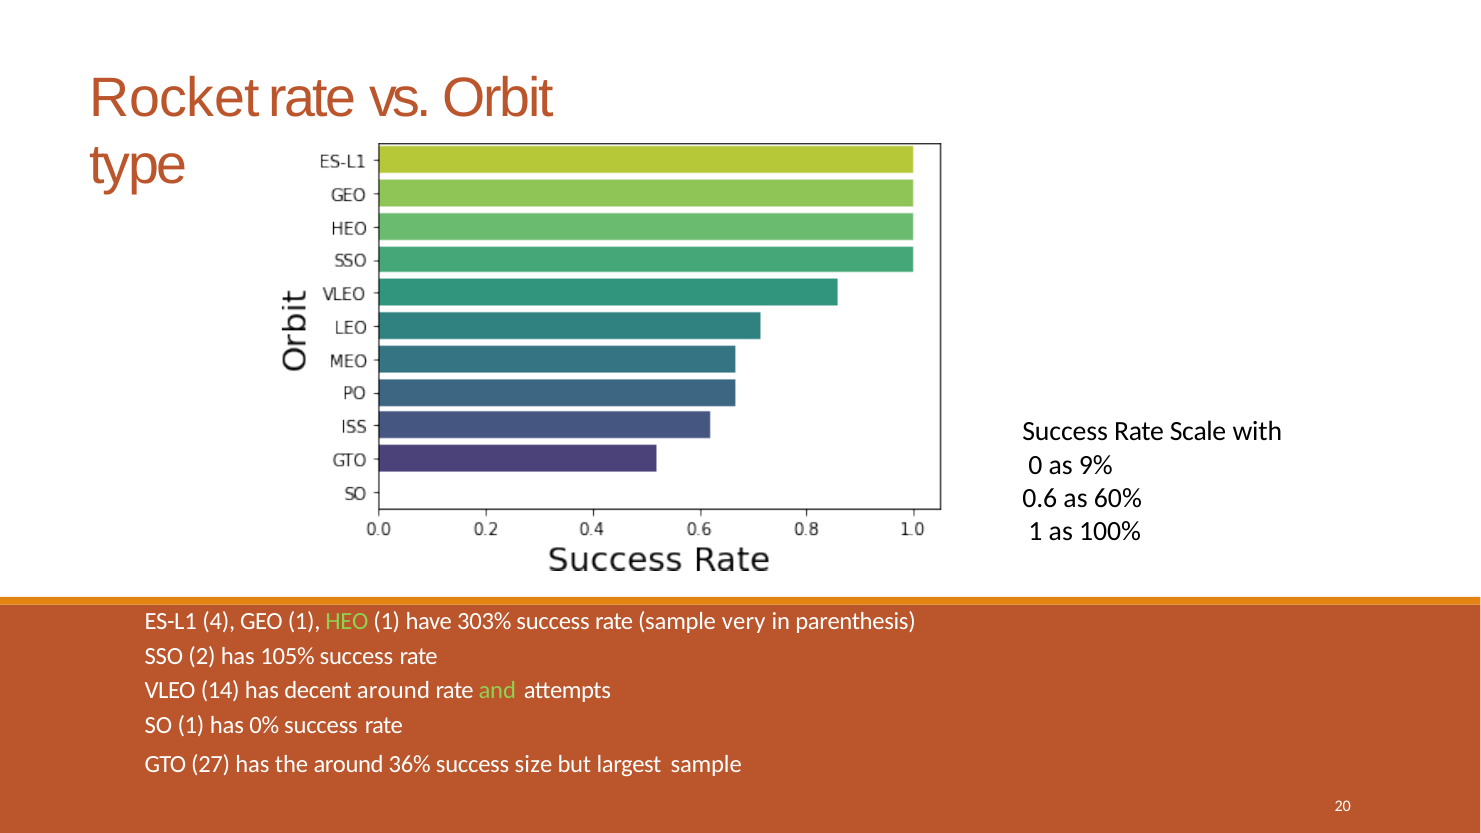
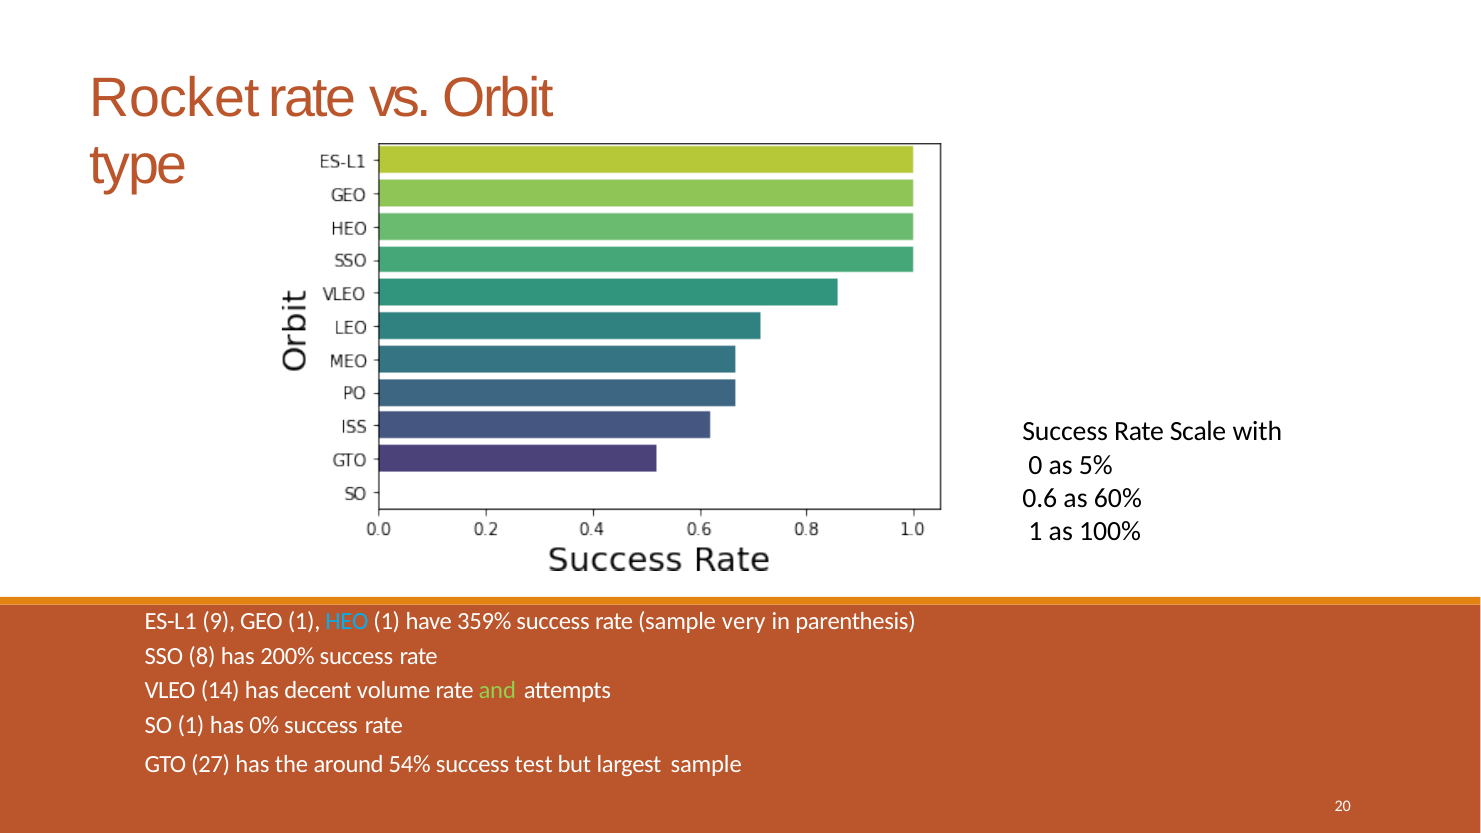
9%: 9% -> 5% (1096, 465)
4: 4 -> 9 (219, 621)
HEO colour: light green -> light blue (347, 621)
303%: 303% -> 359% (484, 621)
2: 2 -> 8 (202, 656)
105%: 105% -> 200% (287, 656)
decent around: around -> volume (394, 690)
36%: 36% -> 54% (410, 764)
size: size -> test (534, 764)
